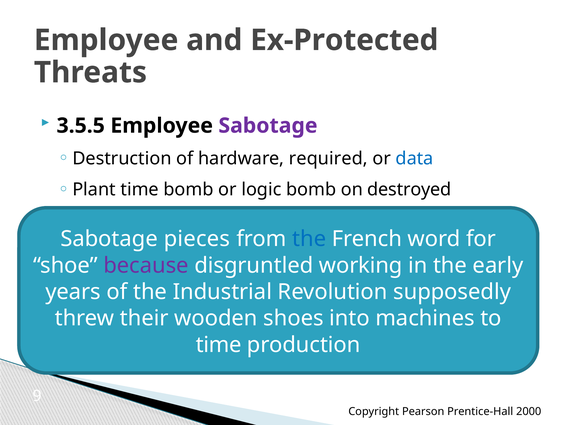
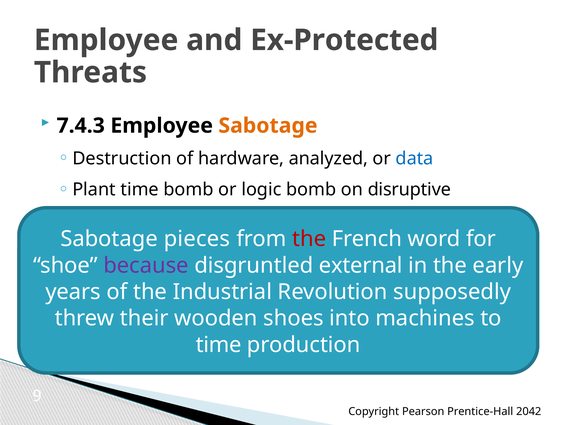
3.5.5: 3.5.5 -> 7.4.3 (81, 126)
Sabotage colour: purple -> orange (268, 126)
required: required -> analyzed (328, 158)
destroyed: destroyed -> disruptive (409, 189)
the colour: blue -> red (309, 239)
working: working -> external (361, 265)
2000: 2000 -> 2042 (529, 411)
